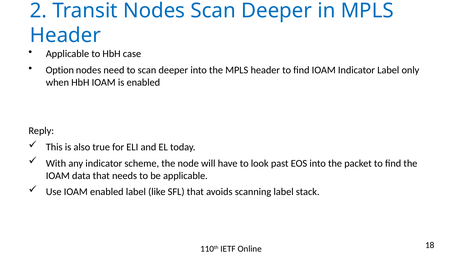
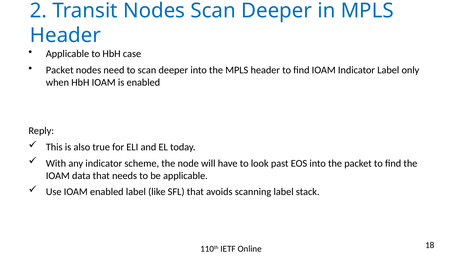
Option: Option -> Packet (60, 70)
